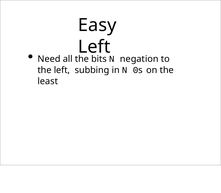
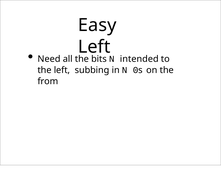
negation: negation -> intended (139, 59)
least: least -> from (48, 82)
